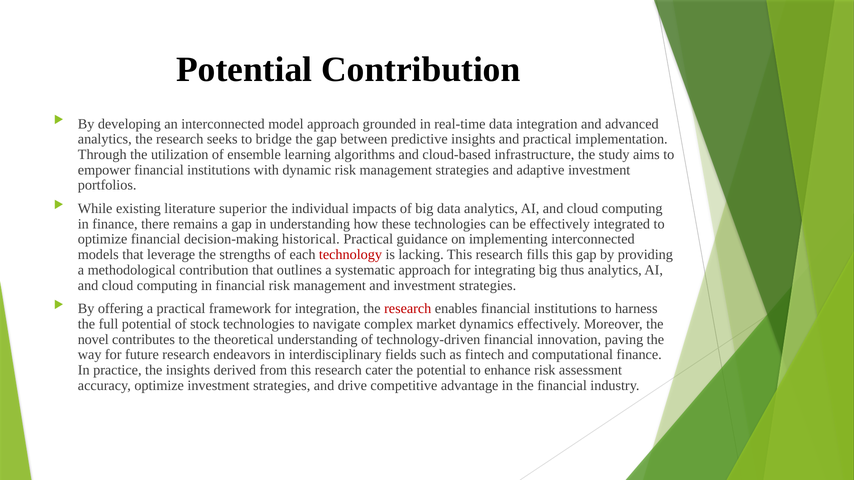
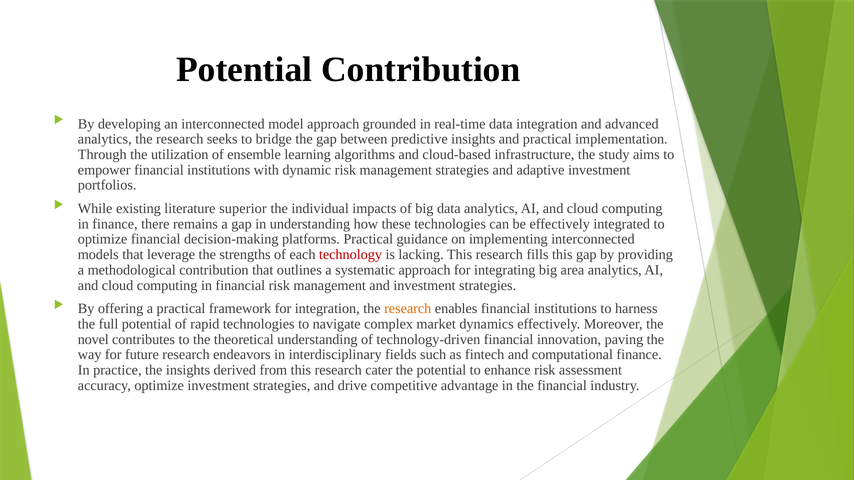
historical: historical -> platforms (311, 239)
thus: thus -> area (572, 270)
research colour: red -> orange (408, 309)
stock: stock -> rapid (205, 324)
